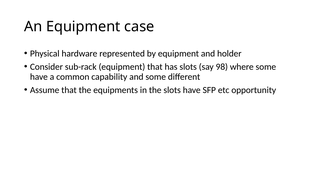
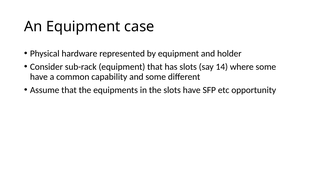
98: 98 -> 14 (222, 67)
